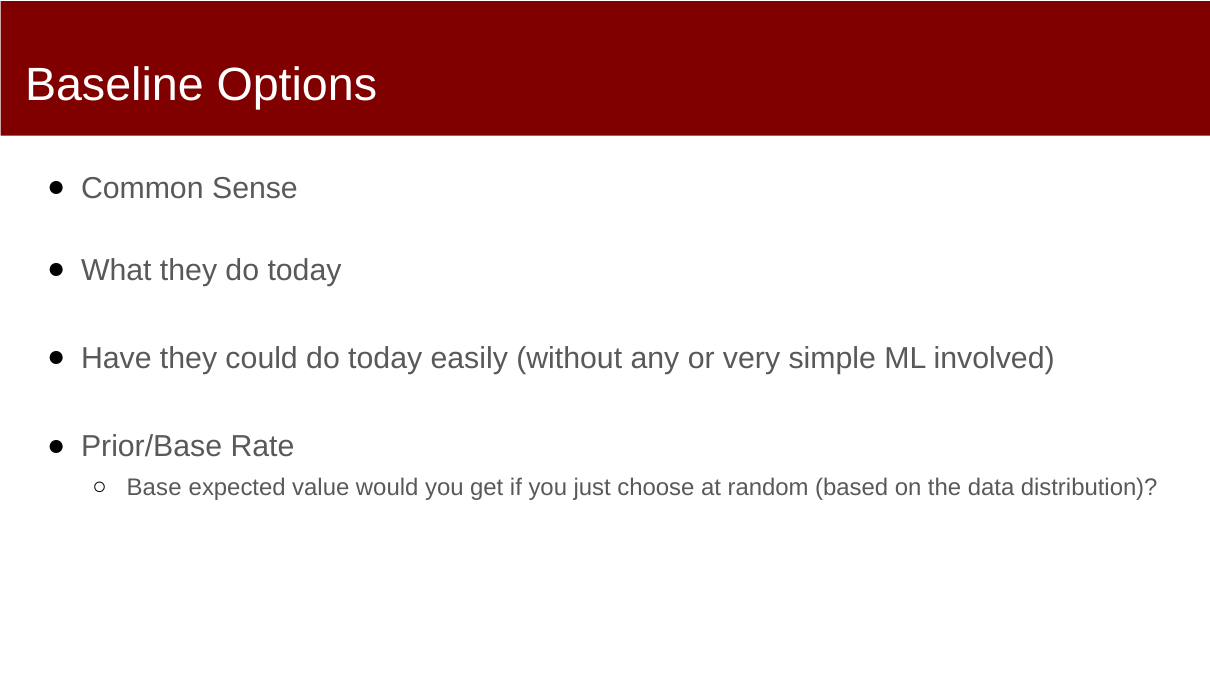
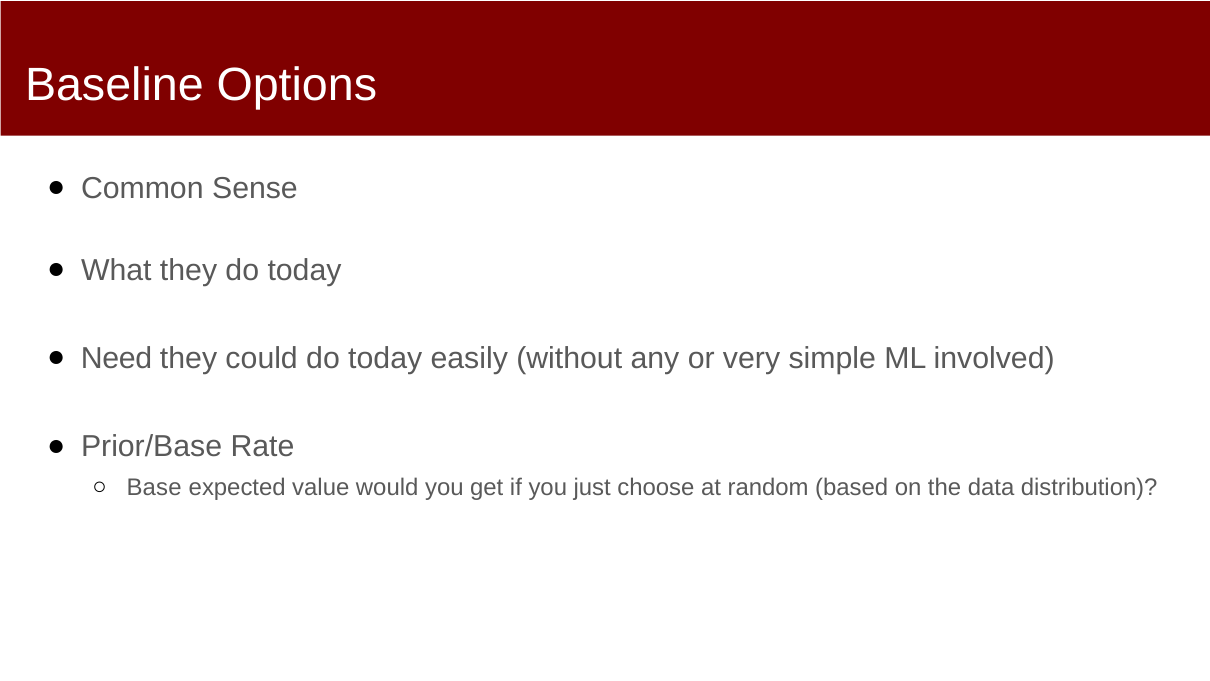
Have: Have -> Need (116, 358)
